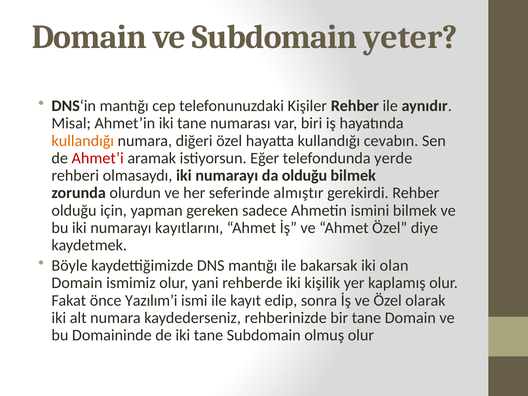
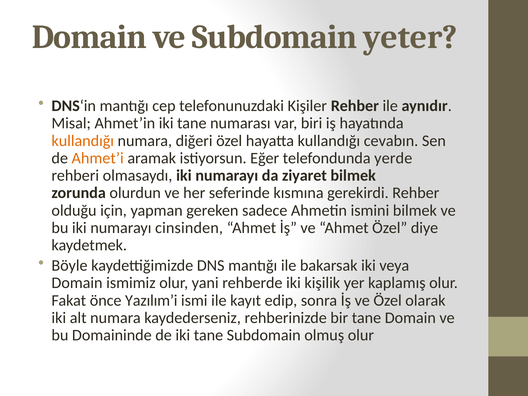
Ahmet’i colour: red -> orange (98, 158)
da olduğu: olduğu -> ziyaret (304, 176)
almıştır: almıştır -> kısmına (299, 193)
kayıtlarını: kayıtlarını -> cinsinden (189, 228)
olan: olan -> veya (394, 266)
